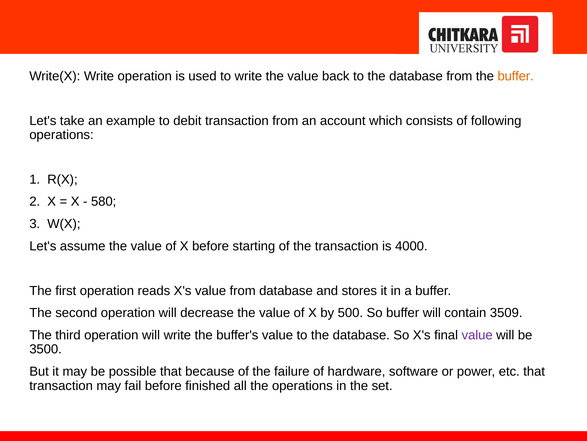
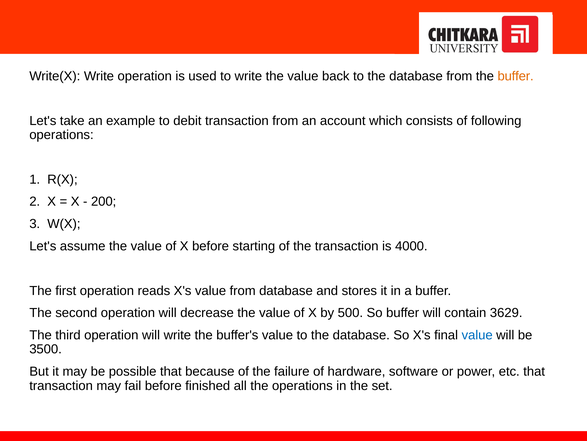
580: 580 -> 200 (104, 201)
3509: 3509 -> 3629 (506, 312)
value colour: purple -> blue (477, 335)
